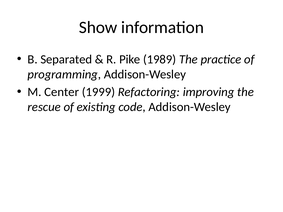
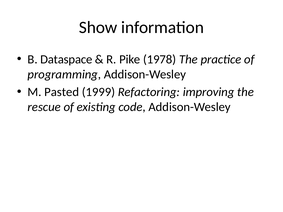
Separated: Separated -> Dataspace (66, 59)
1989: 1989 -> 1978 (160, 59)
Center: Center -> Pasted (62, 92)
